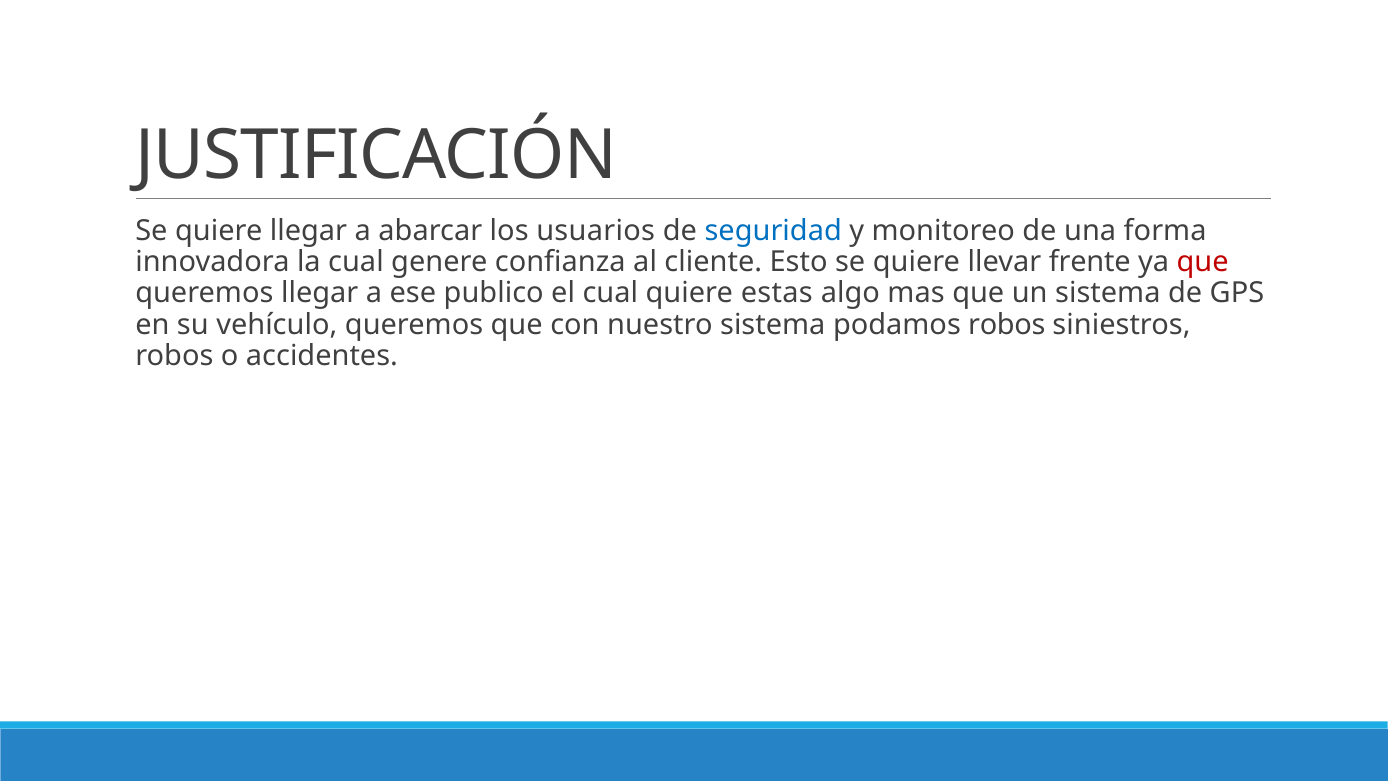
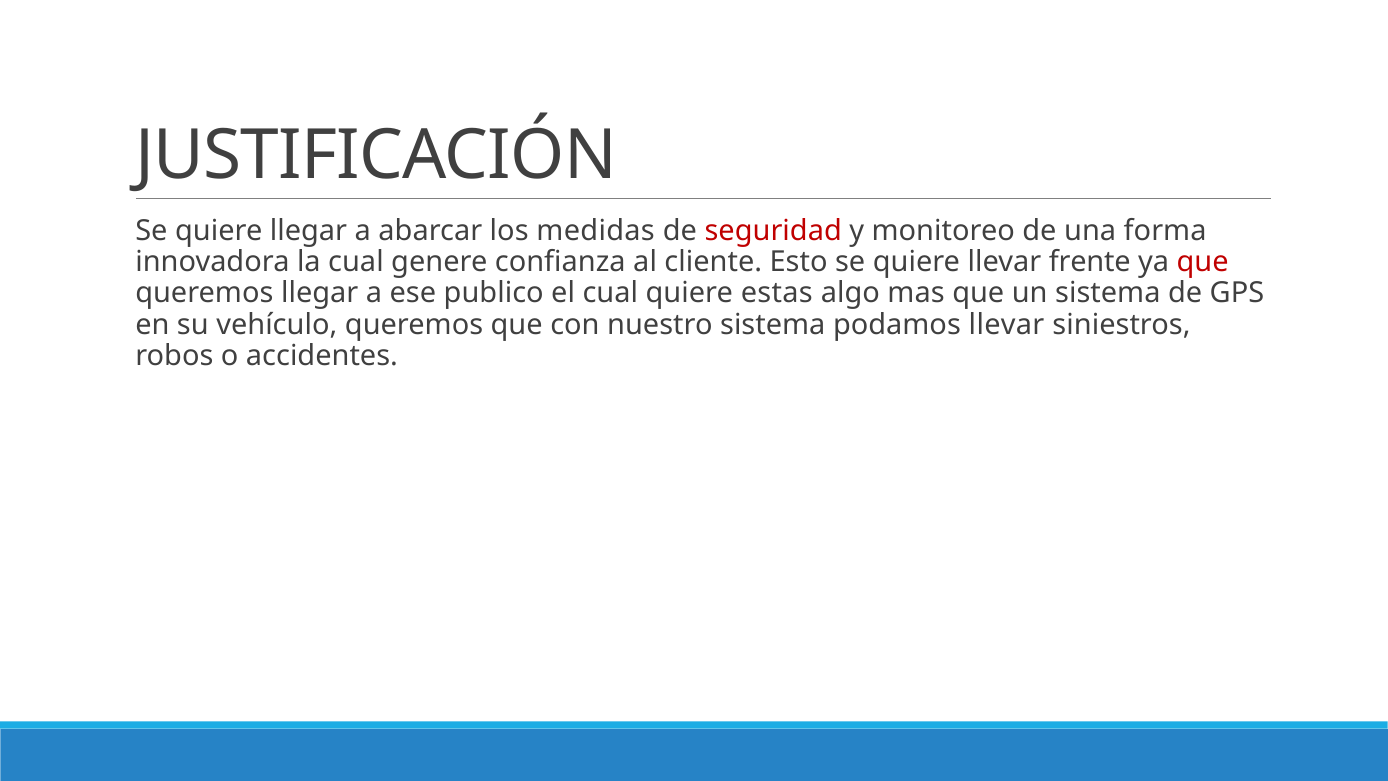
usuarios: usuarios -> medidas (596, 231)
seguridad colour: blue -> red (773, 231)
podamos robos: robos -> llevar (1007, 324)
